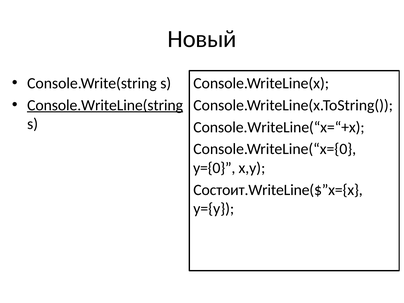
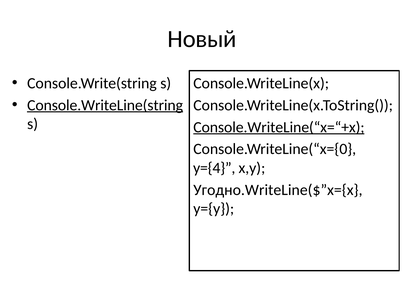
Console.WriteLine(“x=“+x underline: none -> present (279, 127)
y={0: y={0 -> y={4 (214, 168)
Состоит.WriteLine($”x={x: Состоит.WriteLine($”x={x -> Угодно.WriteLine($”x={x (278, 190)
